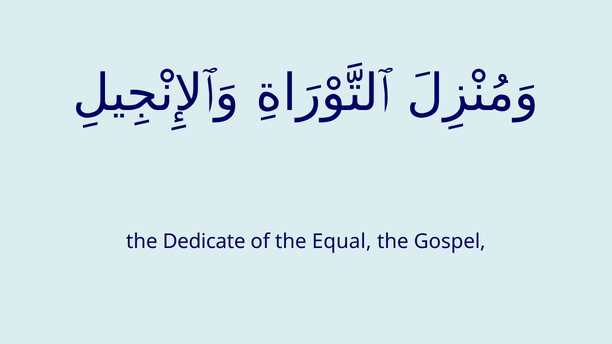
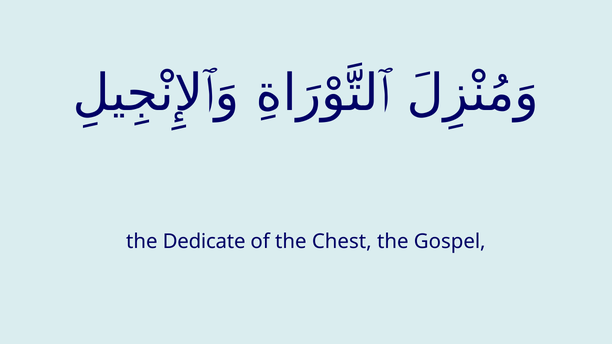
Equal: Equal -> Chest (342, 242)
